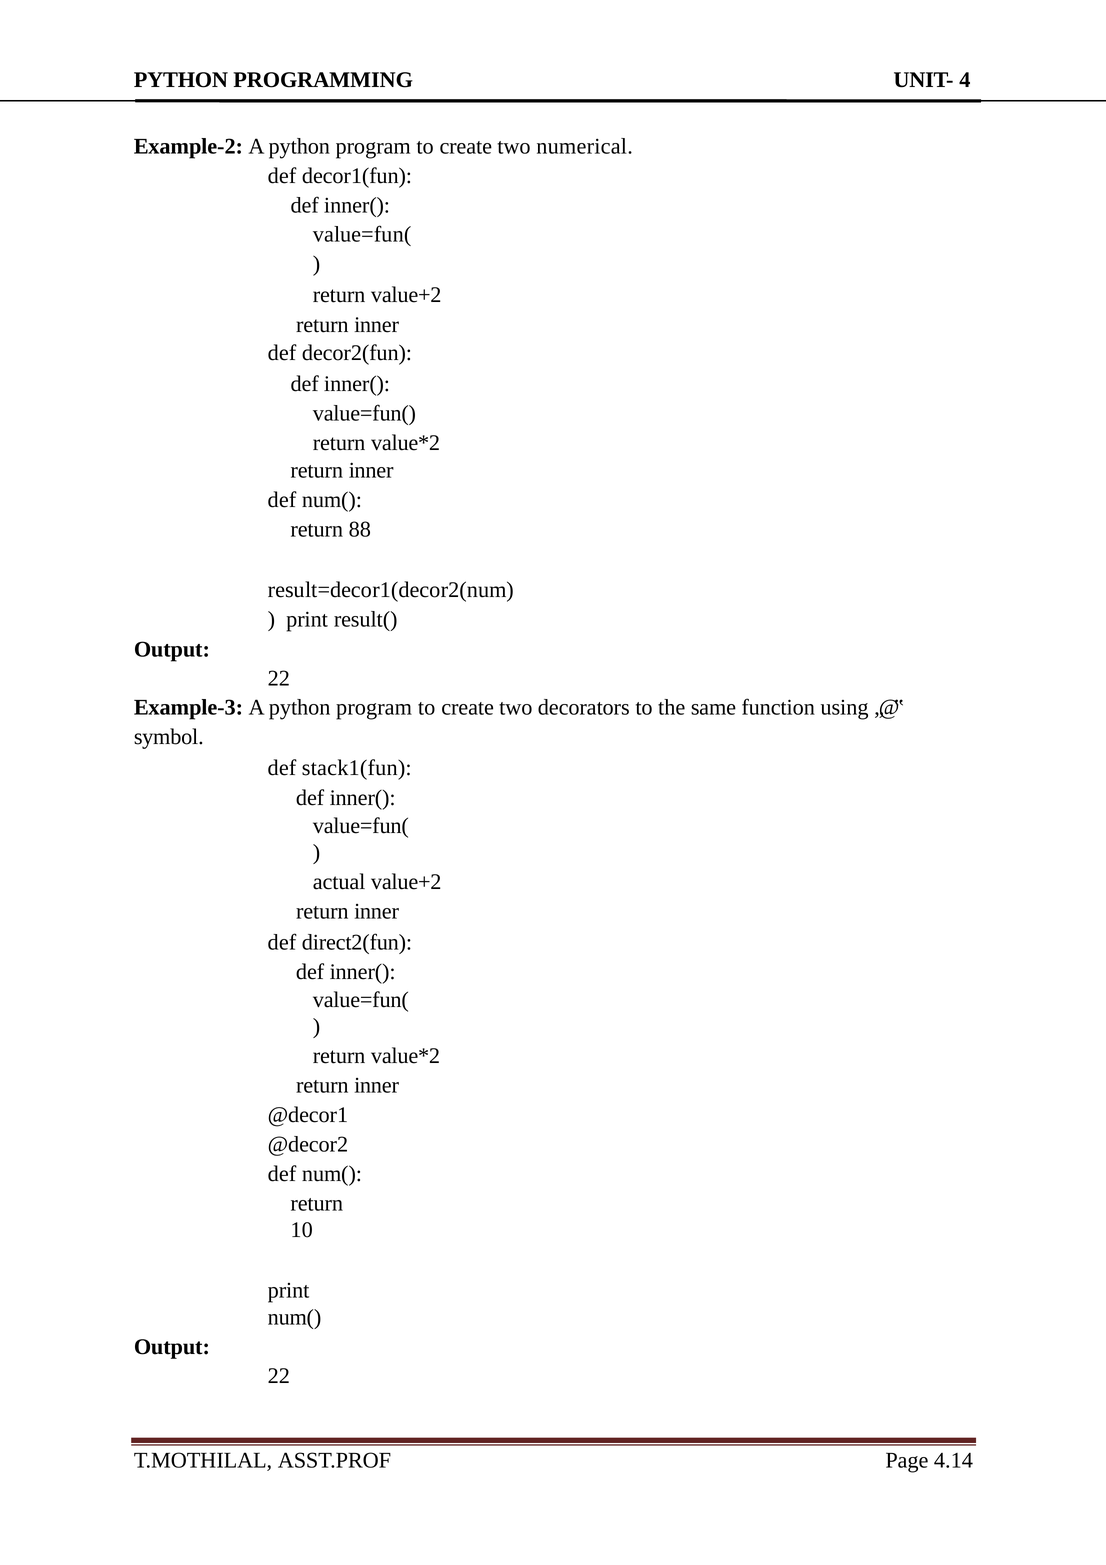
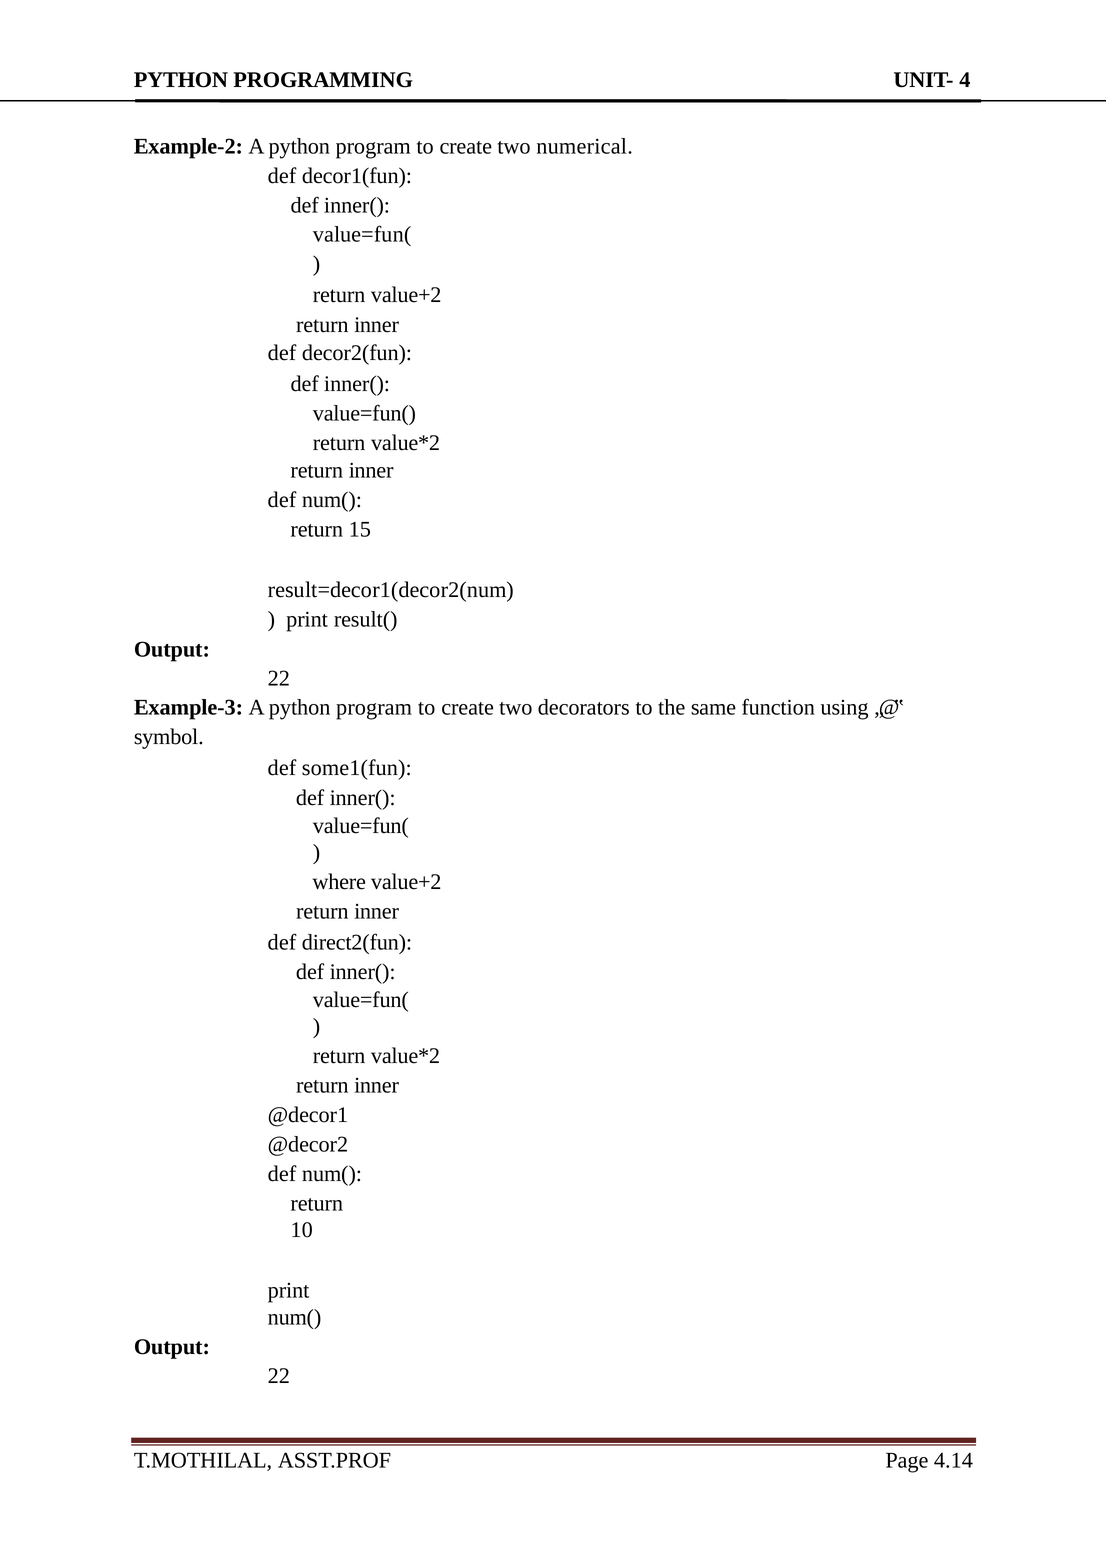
88: 88 -> 15 (360, 529)
stack1(fun: stack1(fun -> some1(fun (357, 768)
actual: actual -> where (339, 882)
